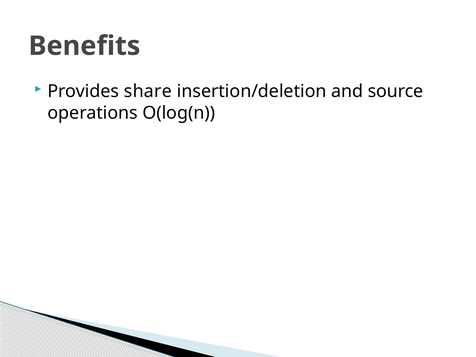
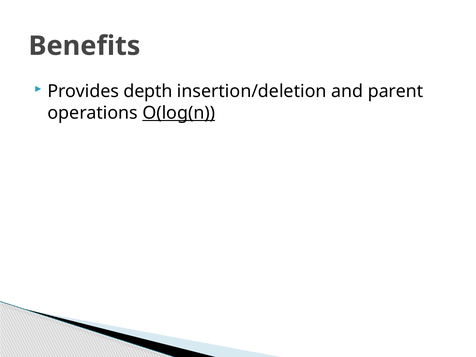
share: share -> depth (148, 91)
source: source -> parent (396, 91)
O(log(n underline: none -> present (179, 113)
